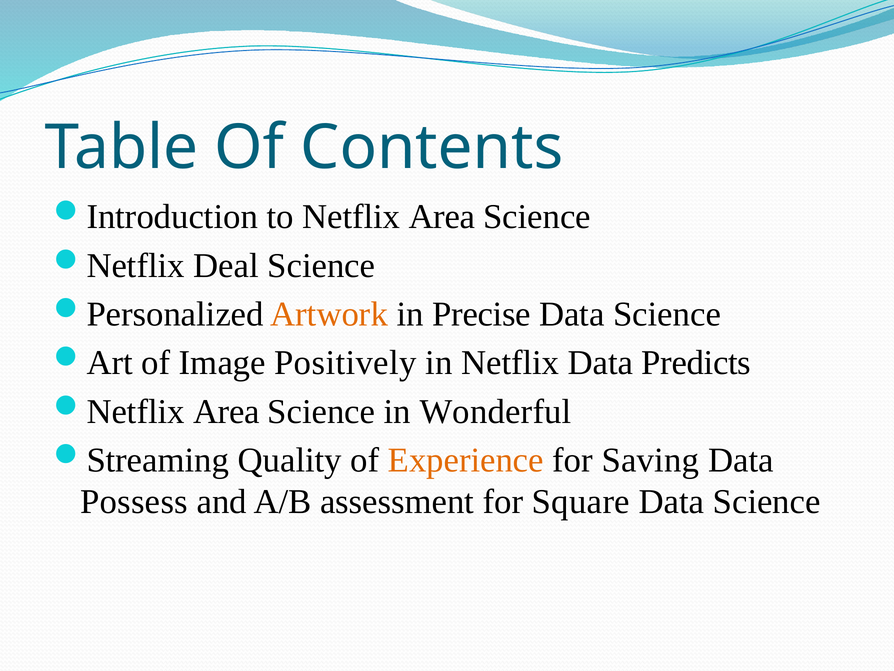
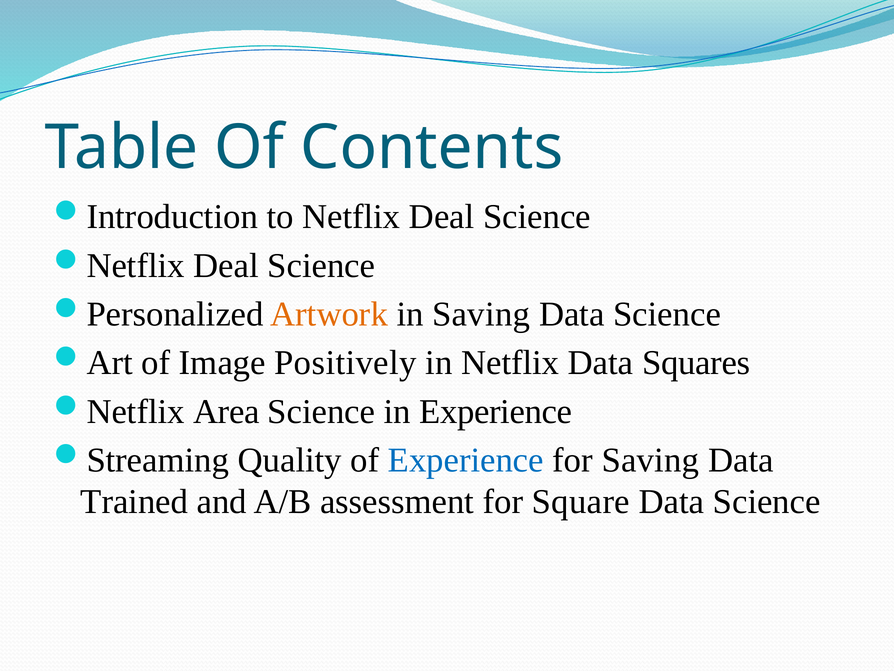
Netflix Area: Area -> Deal (442, 217)
in Precise: Precise -> Saving (481, 314)
Predicts: Predicts -> Squares (696, 363)
in Wonderful: Wonderful -> Experience (496, 411)
Experience colour: orange -> blue (466, 460)
Possess: Possess -> Trained (134, 502)
